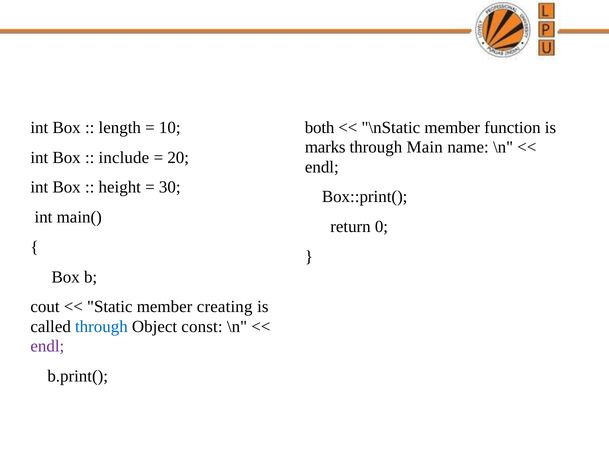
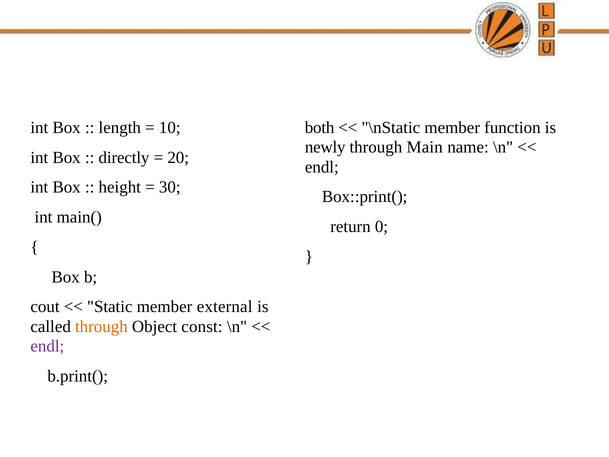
marks: marks -> newly (325, 147)
include: include -> directly (124, 157)
creating: creating -> external (225, 307)
through colour: blue -> orange (101, 326)
